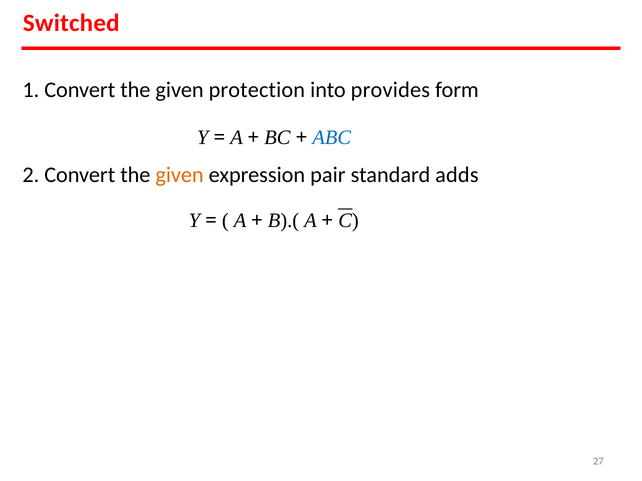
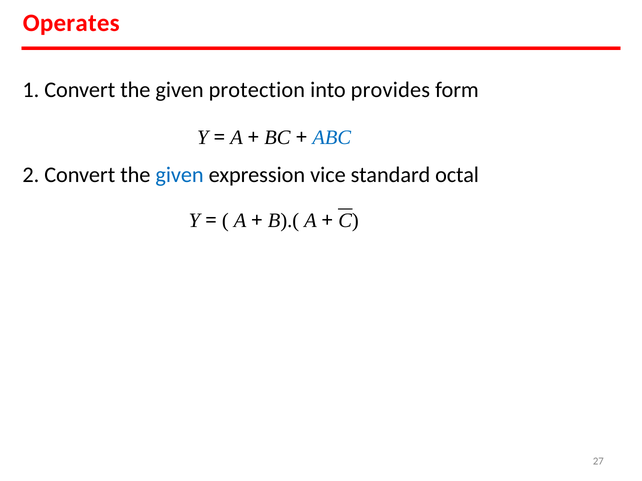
Switched: Switched -> Operates (71, 23)
given colour: orange -> blue (180, 175)
pair: pair -> vice (328, 175)
adds: adds -> octal (457, 175)
